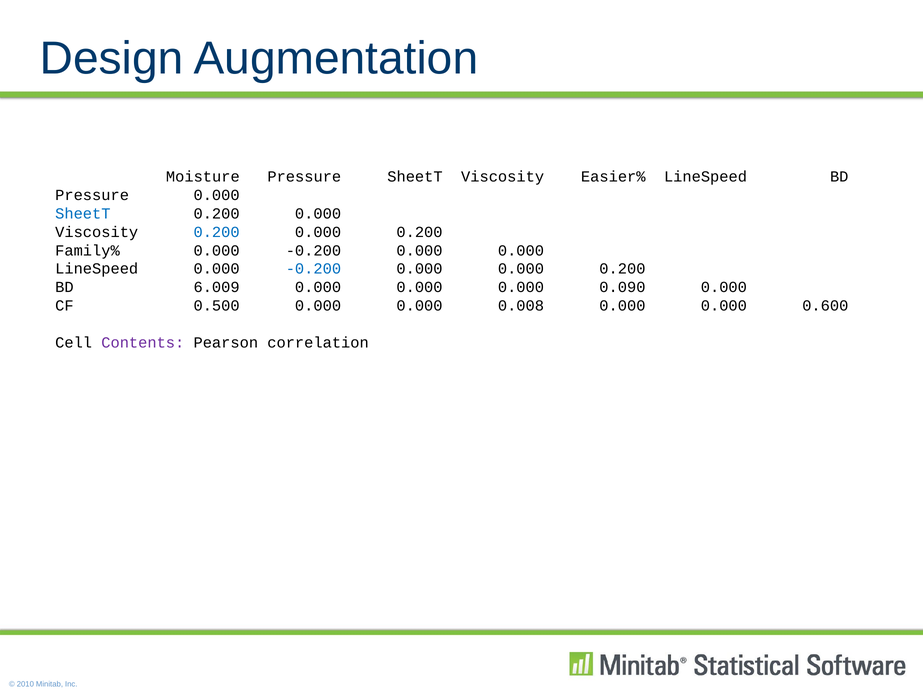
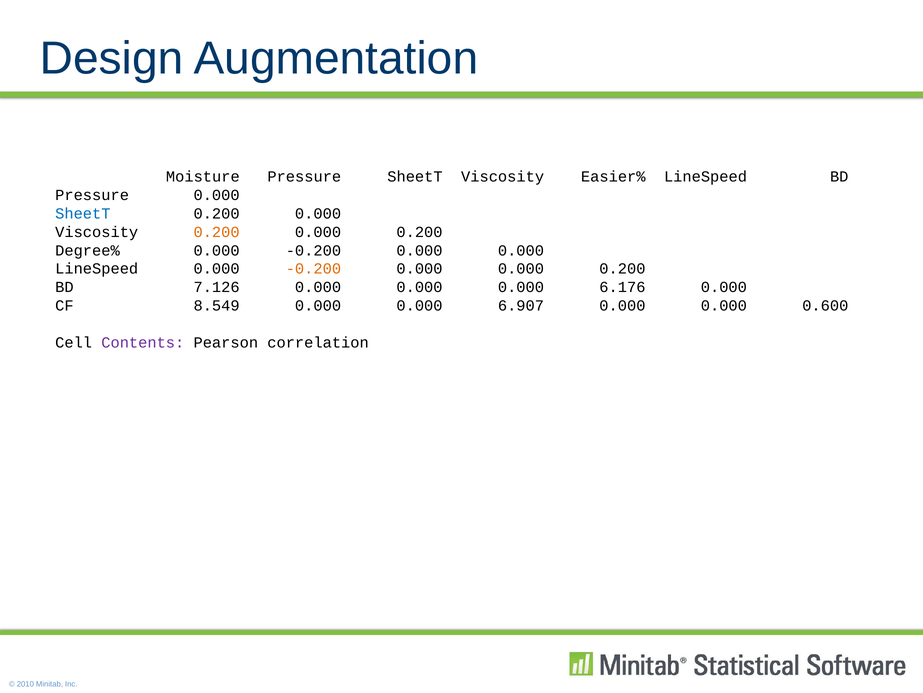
0.200 colour: blue -> orange (217, 232)
Family%: Family% -> Degree% (87, 250)
-0.200 colour: blue -> orange (313, 269)
6.009: 6.009 -> 7.126 (217, 287)
0.090: 0.090 -> 6.176 (622, 287)
0.500: 0.500 -> 8.549 (217, 306)
0.008: 0.008 -> 6.907 (521, 306)
